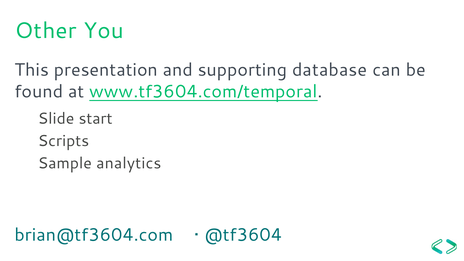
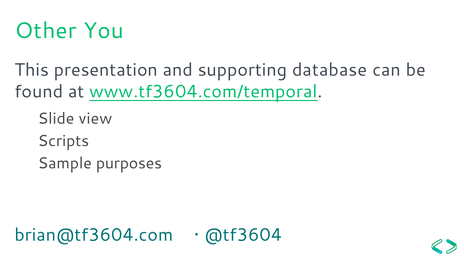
start: start -> view (95, 119)
analytics: analytics -> purposes (129, 163)
